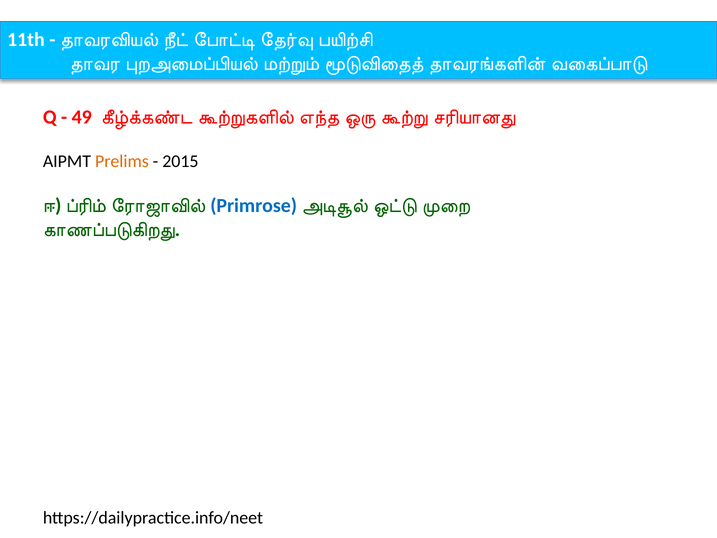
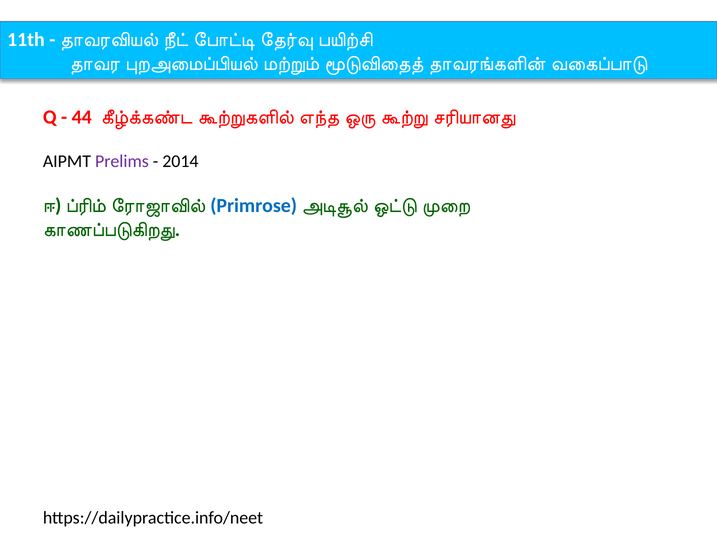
49: 49 -> 44 (82, 117)
Prelims colour: orange -> purple (122, 161)
2015: 2015 -> 2014 (180, 161)
